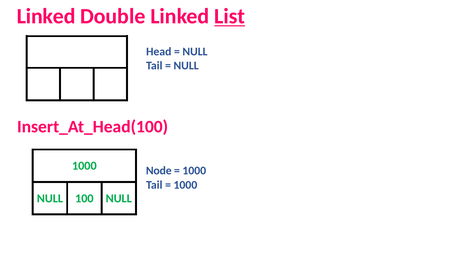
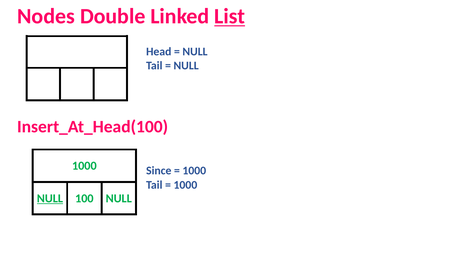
Linked: Linked -> Nodes (46, 16)
Node: Node -> Since (159, 171)
NULL underline: none -> present (50, 198)
